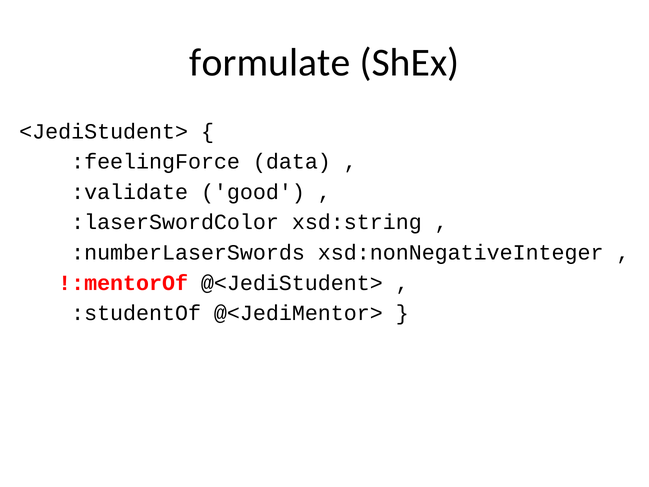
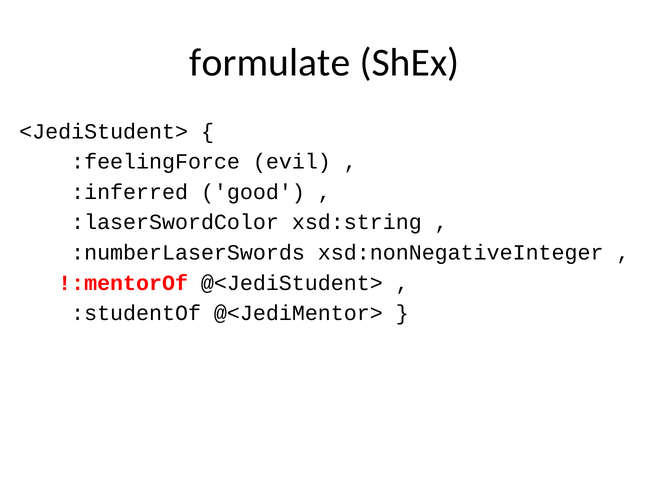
data: data -> evil (292, 162)
:validate: :validate -> :inferred (130, 192)
